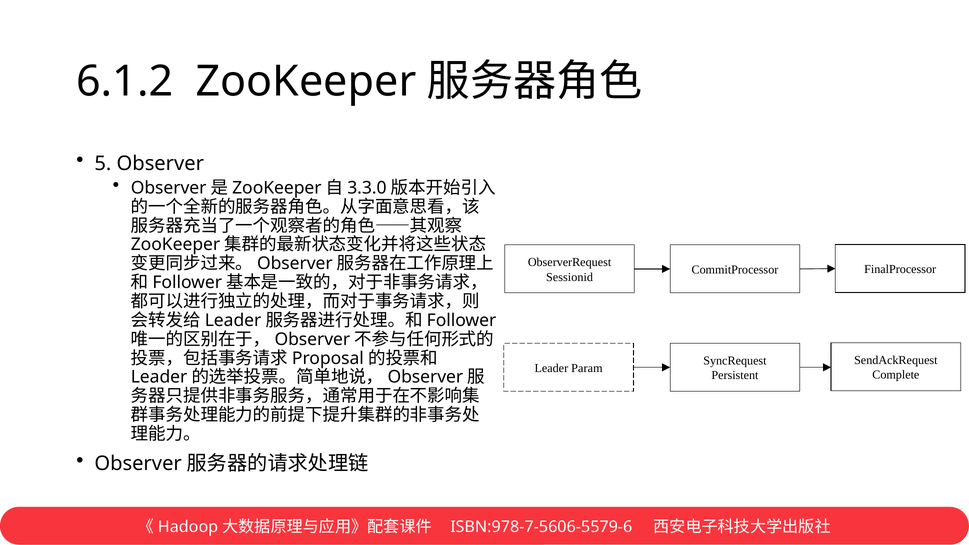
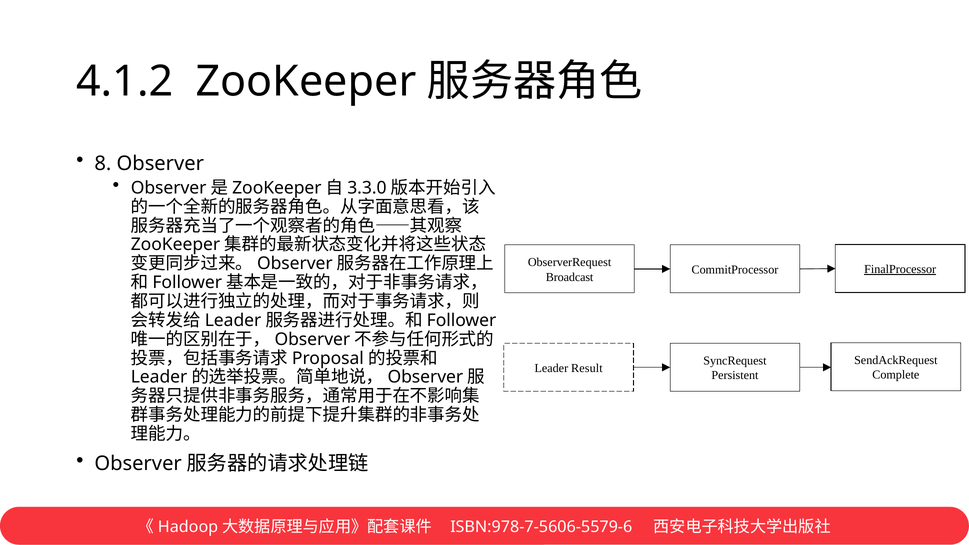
6.1.2: 6.1.2 -> 4.1.2 (125, 81)
5: 5 -> 8 (103, 163)
FinalProcessor underline: none -> present (900, 269)
Sessionid: Sessionid -> Broadcast (570, 277)
Param: Param -> Result (587, 368)
